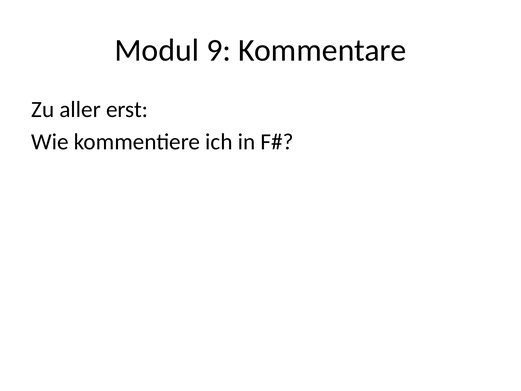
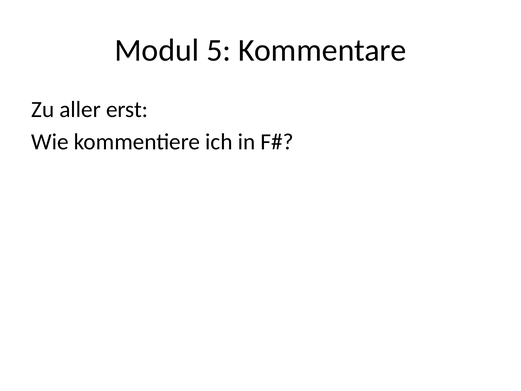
9: 9 -> 5 (219, 50)
